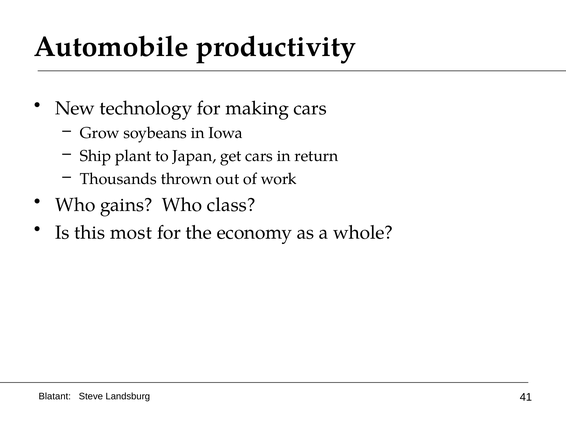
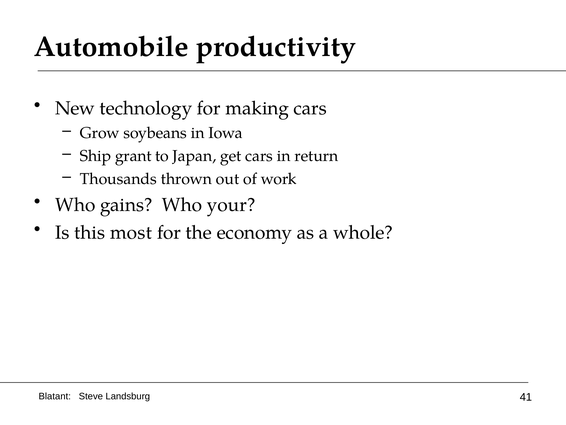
plant: plant -> grant (133, 156)
class: class -> your (231, 205)
